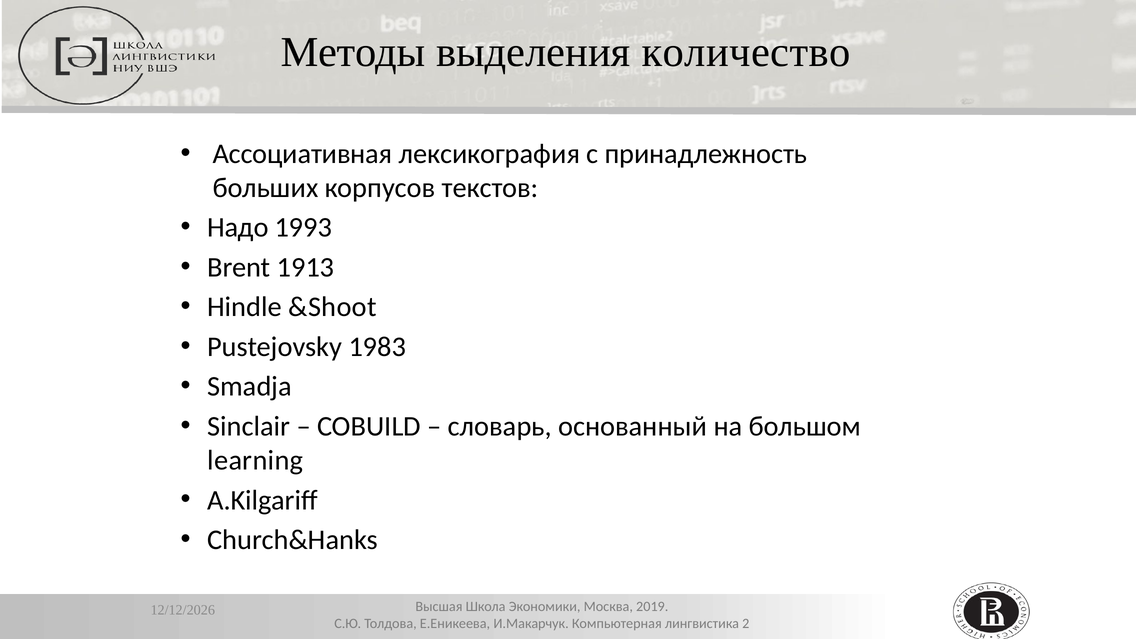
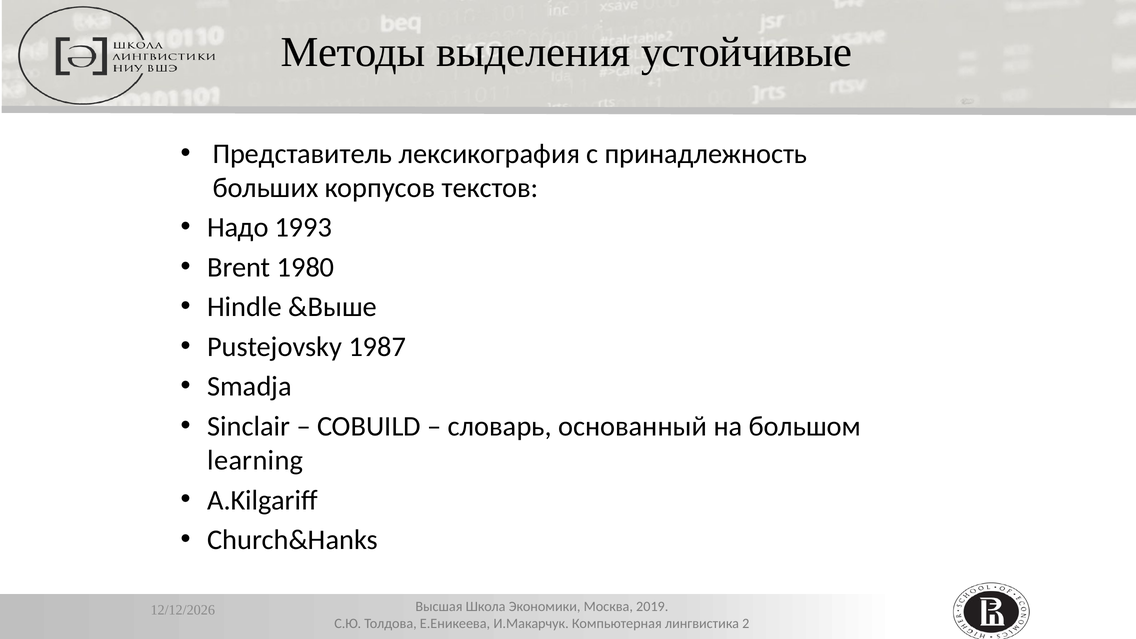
количество: количество -> устойчивые (746, 52)
Ассоциативная: Ассоциативная -> Представитель (302, 154)
1913: 1913 -> 1980 (306, 267)
&Shoot: &Shoot -> &Выше (333, 307)
1983: 1983 -> 1987 (377, 347)
